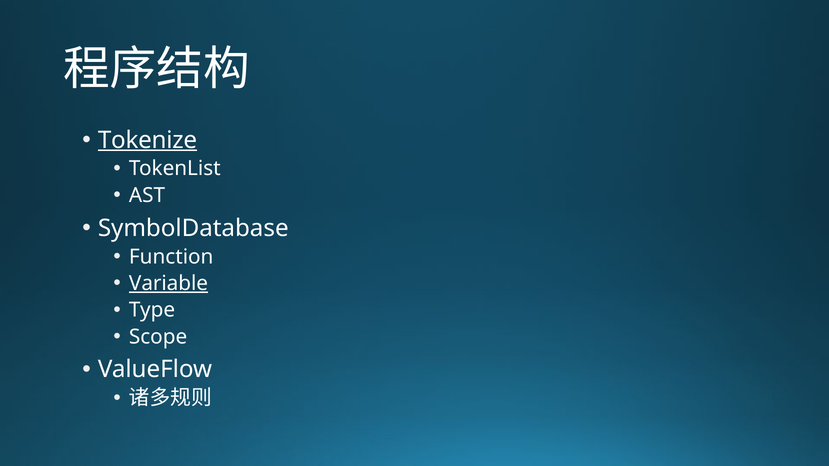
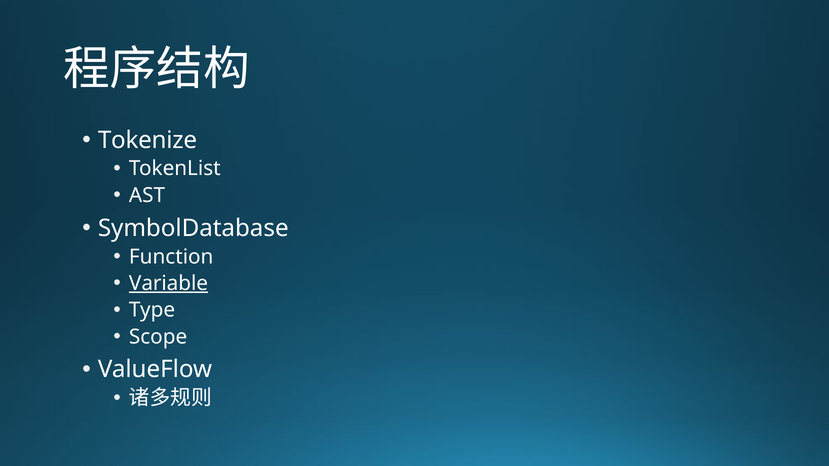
Tokenize underline: present -> none (147, 140)
